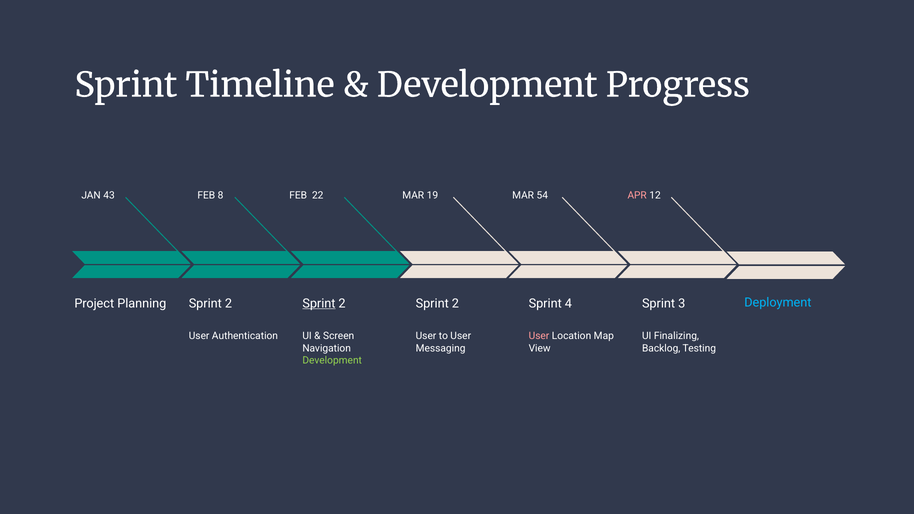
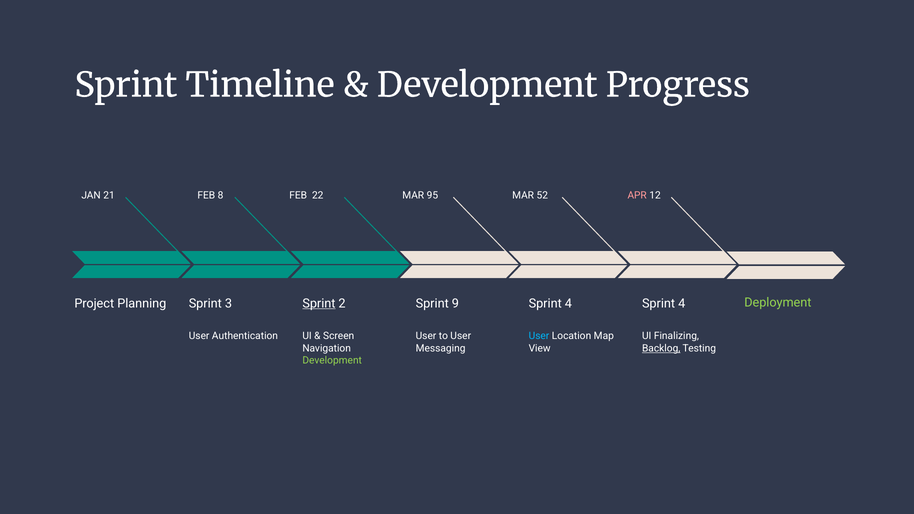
43: 43 -> 21 (109, 196)
19: 19 -> 95 (432, 196)
54: 54 -> 52 (542, 196)
Deployment colour: light blue -> light green (778, 303)
2: 2 -> 3 (228, 303)
2: 2 -> 9 (455, 303)
3: 3 -> 4 (682, 303)
User colour: pink -> light blue (539, 336)
Backlog underline: none -> present (661, 348)
